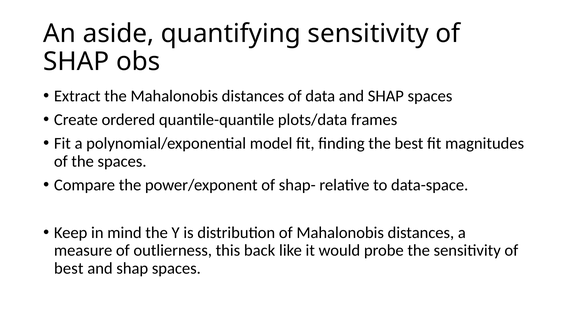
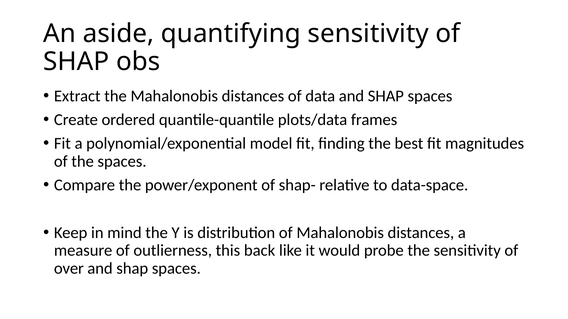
best: best -> over (69, 269)
